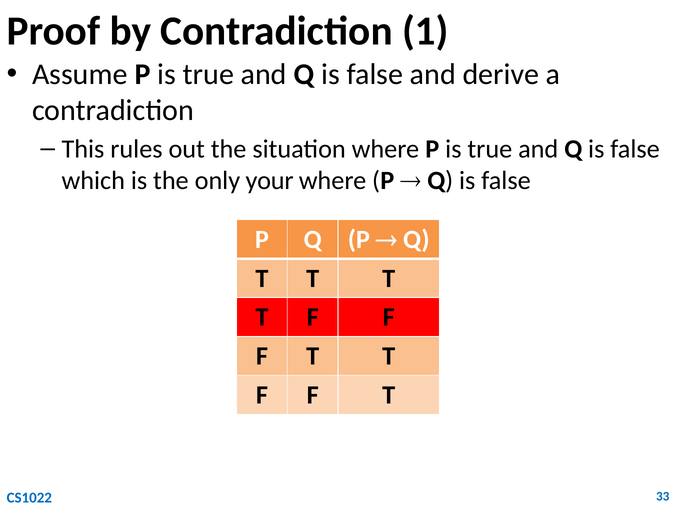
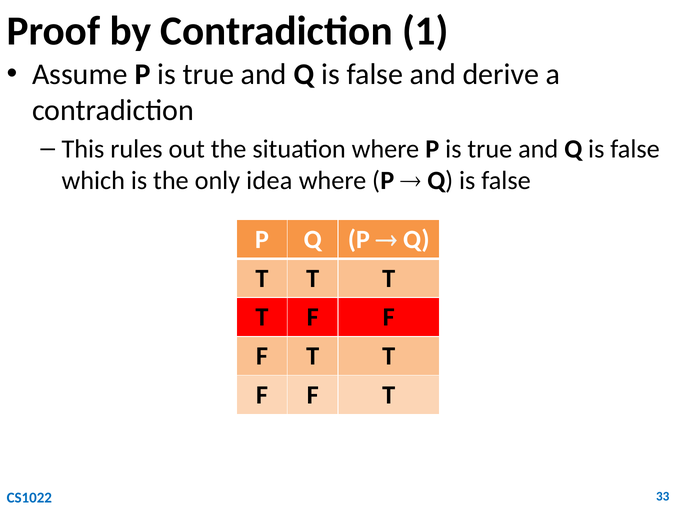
your: your -> idea (269, 181)
